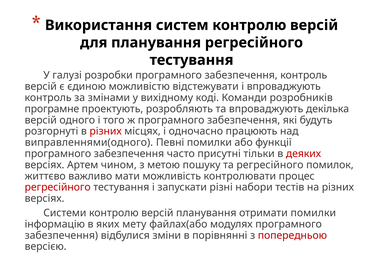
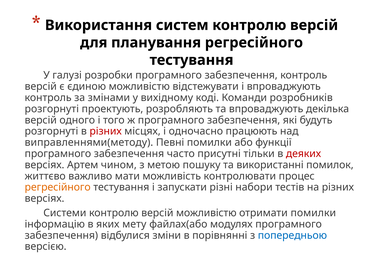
програмне: програмне -> розгорнуті (52, 109)
виправленнями(одного: виправленнями(одного -> виправленнями(методу (89, 142)
та регресійного: регресійного -> використанні (270, 165)
регресійного colour: red -> orange (58, 187)
версій планування: планування -> можливістю (206, 213)
попередньою colour: red -> blue (292, 235)
